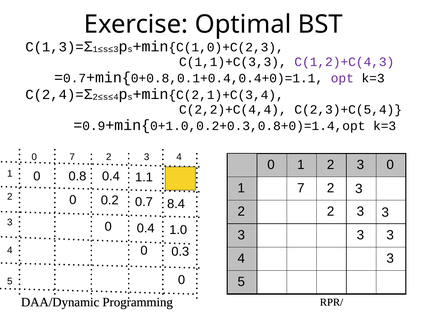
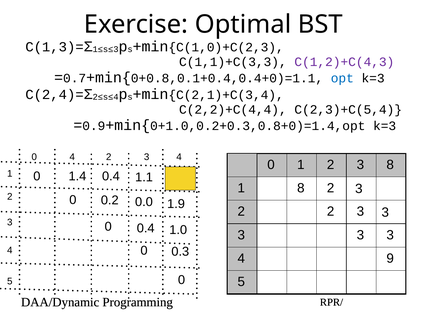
opt colour: purple -> blue (342, 78)
0 7: 7 -> 4 (72, 157)
3 0: 0 -> 8 (390, 165)
0.8: 0.8 -> 1.4 (77, 176)
1 7: 7 -> 8 (301, 188)
0.7: 0.7 -> 0.0 (144, 202)
8.4: 8.4 -> 1.9 (176, 204)
4 3: 3 -> 9 (390, 259)
